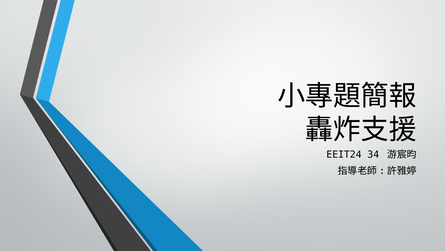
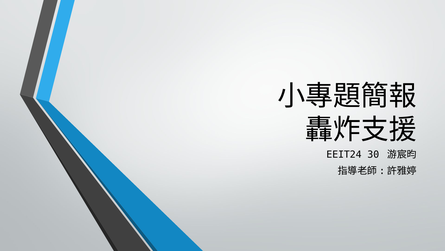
34: 34 -> 30 (373, 154)
